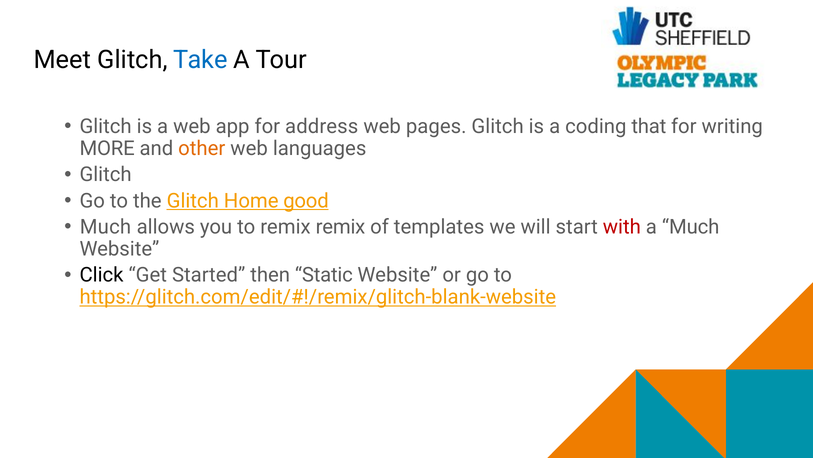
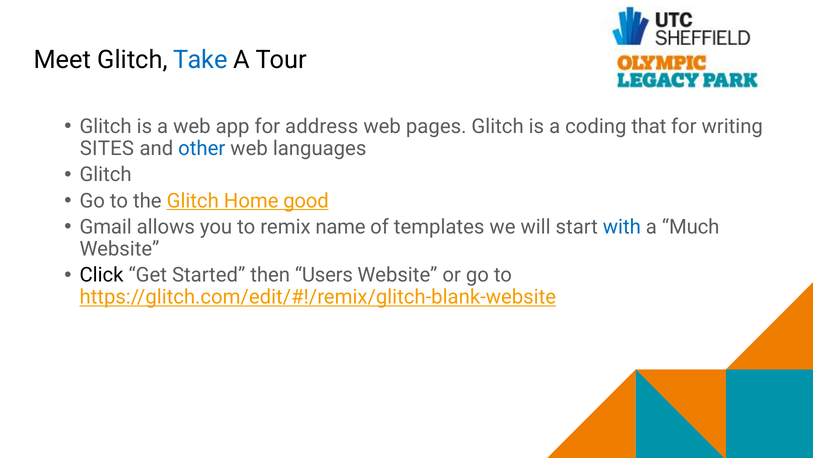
MORE: MORE -> SITES (107, 148)
other colour: orange -> blue (202, 148)
Much: Much -> Gmail (106, 227)
remix remix: remix -> name (340, 227)
with colour: red -> blue (622, 227)
Static: Static -> Users (324, 275)
